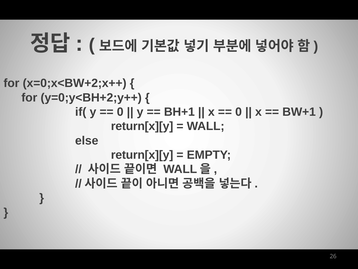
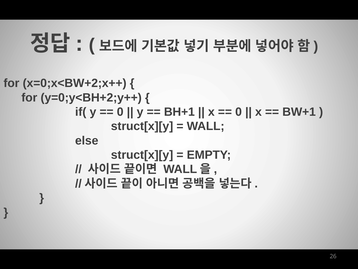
return[x][y: return[x][y -> struct[x][y (142, 126)
return[x][y: return[x][y -> struct[x][y (142, 155)
